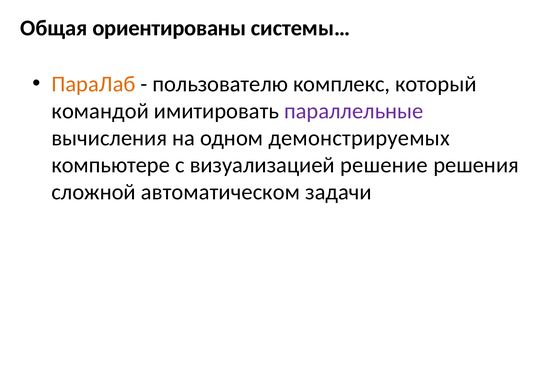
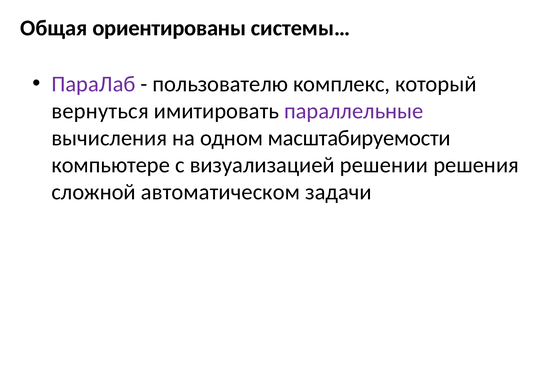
ПараЛаб colour: orange -> purple (93, 84)
командой: командой -> вернуться (100, 111)
демонстрируемых: демонстрируемых -> масштабируемости (359, 138)
решение: решение -> решении (384, 165)
